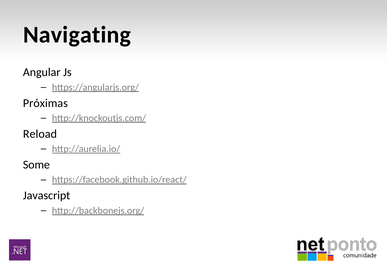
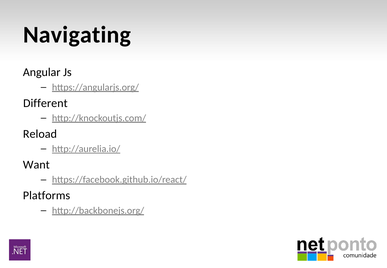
Próximas: Próximas -> Different (45, 103)
Some: Some -> Want (36, 165)
Javascript: Javascript -> Platforms (47, 195)
